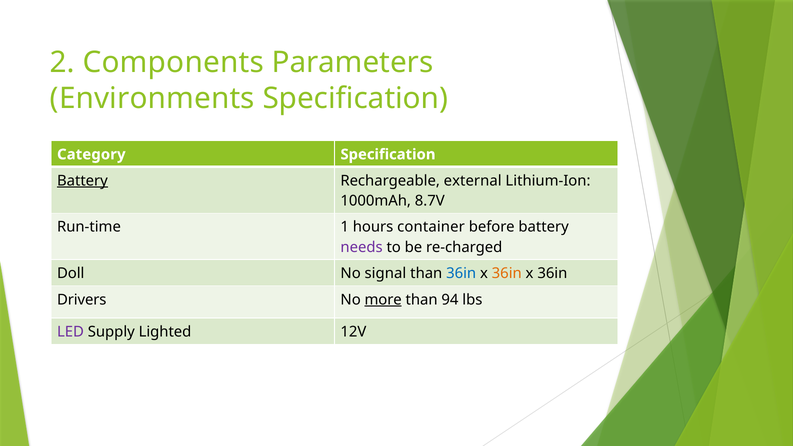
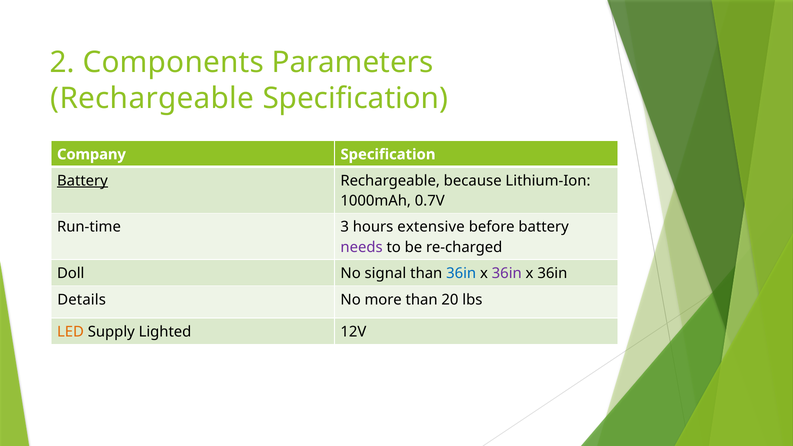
Environments: Environments -> Rechargeable (152, 98)
Category: Category -> Company (91, 154)
external: external -> because (473, 181)
8.7V: 8.7V -> 0.7V (430, 201)
1: 1 -> 3 (345, 227)
container: container -> extensive (431, 227)
36in colour: orange -> purple (507, 274)
Drivers: Drivers -> Details (82, 300)
more underline: present -> none (383, 300)
94: 94 -> 20 (450, 300)
LED colour: purple -> orange (70, 332)
